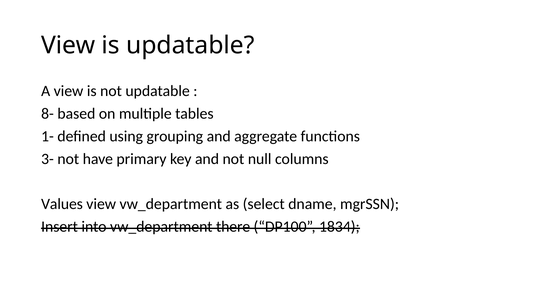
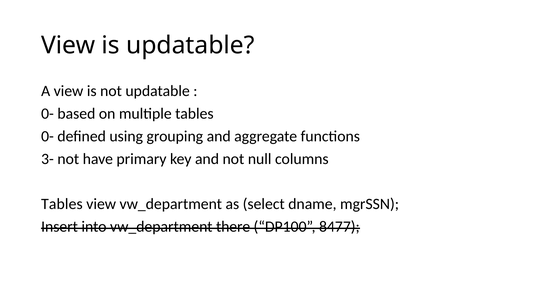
8-: 8- -> 0- (47, 114)
1-: 1- -> 0- (47, 136)
Values: Values -> Tables (62, 204)
1834: 1834 -> 8477 (339, 227)
